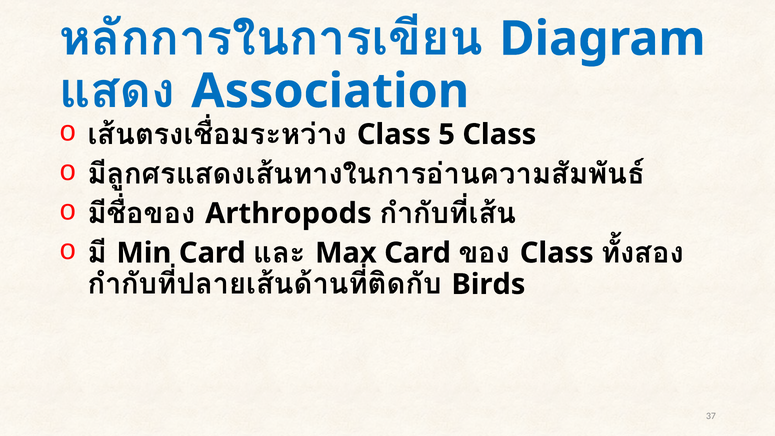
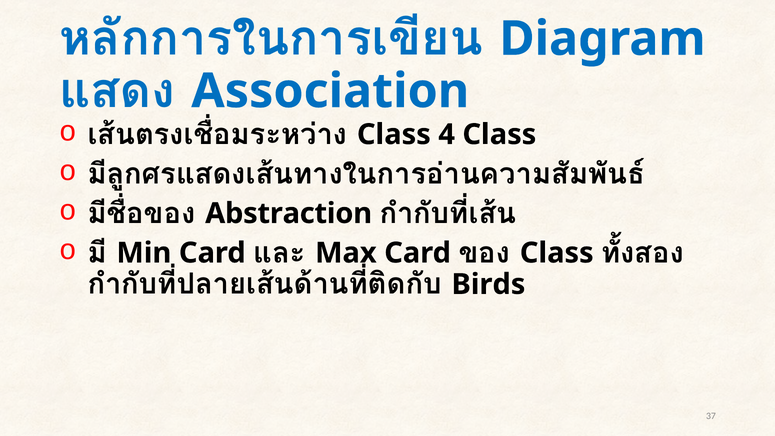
5: 5 -> 4 (447, 134)
Arthropods: Arthropods -> Abstraction (289, 213)
